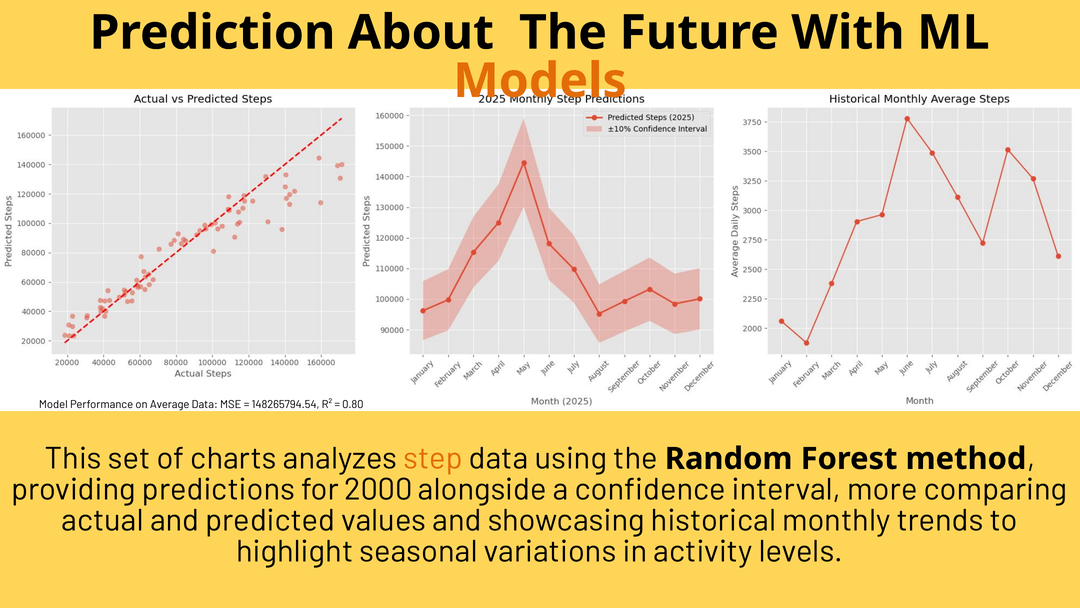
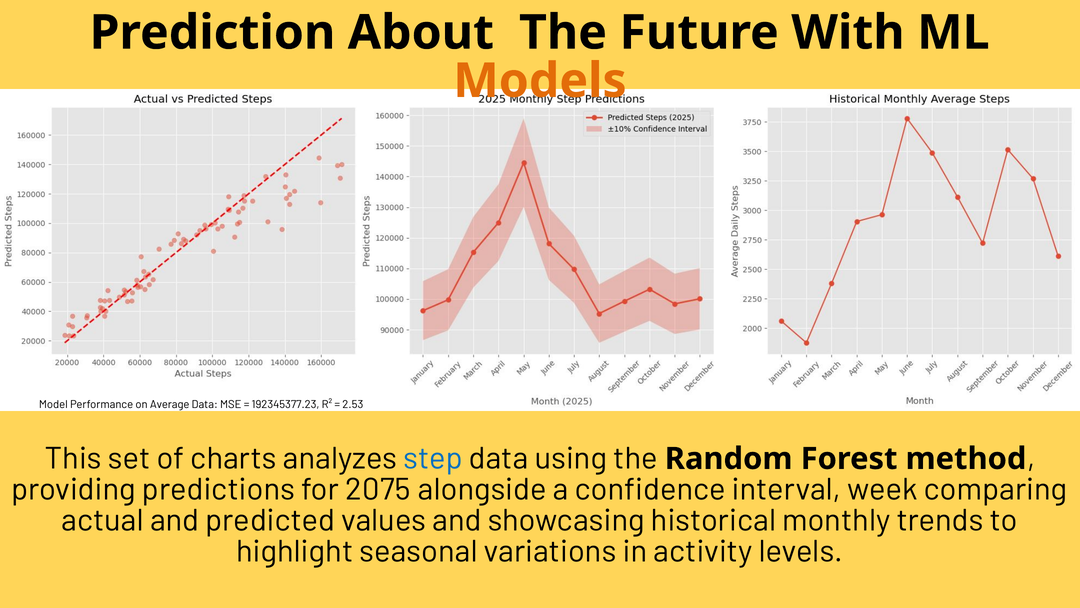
148265794.54: 148265794.54 -> 192345377.23 (285, 404)
0.80: 0.80 -> 2.53 (353, 404)
step colour: orange -> blue (433, 458)
2000: 2000 -> 2075 (378, 489)
more: more -> week (882, 489)
